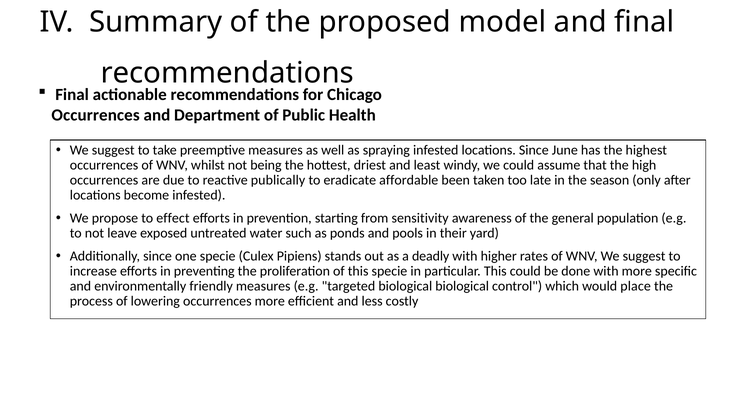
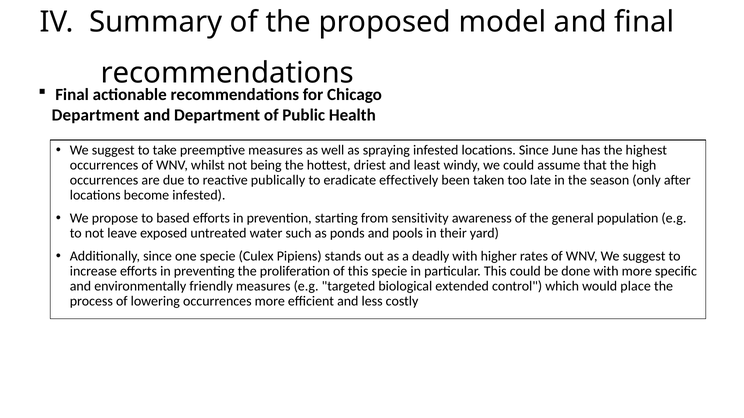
Occurrences: Occurrences -> Department (96, 115)
affordable: affordable -> effectively (409, 181)
effect: effect -> based (173, 218)
biological biological: biological -> extended (462, 286)
